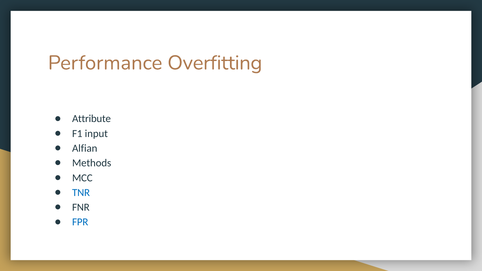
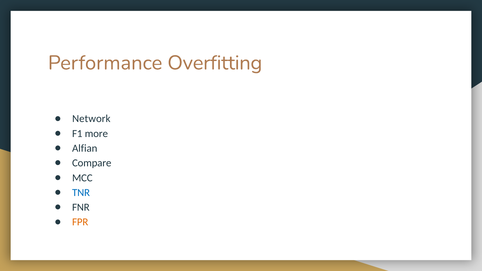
Attribute: Attribute -> Network (91, 119)
input: input -> more (96, 134)
Methods: Methods -> Compare (92, 163)
FPR colour: blue -> orange (80, 222)
